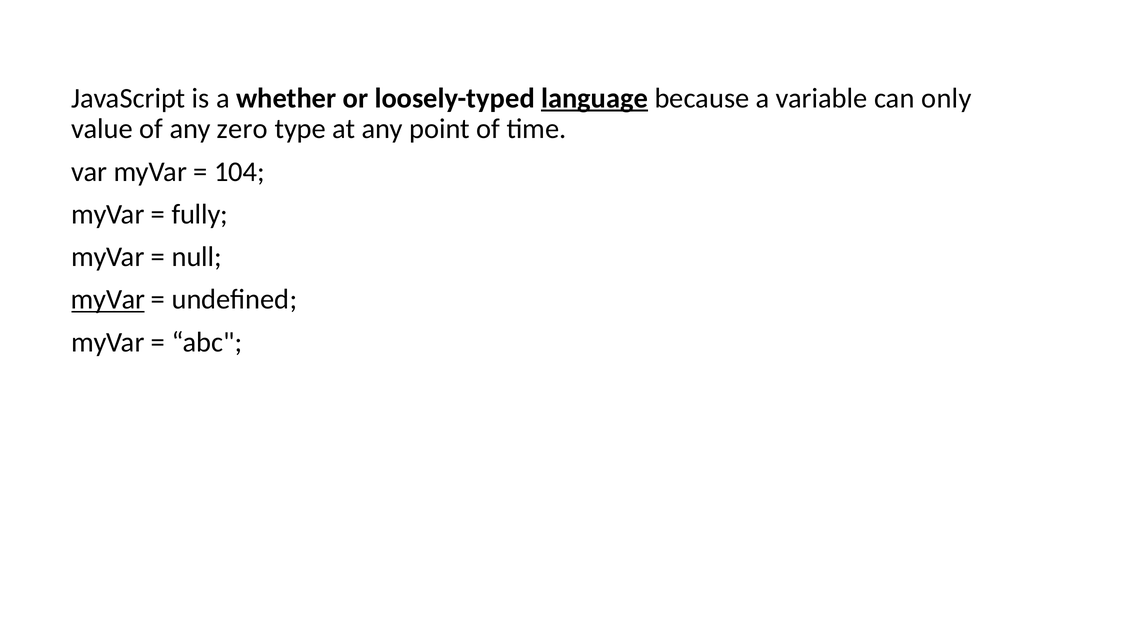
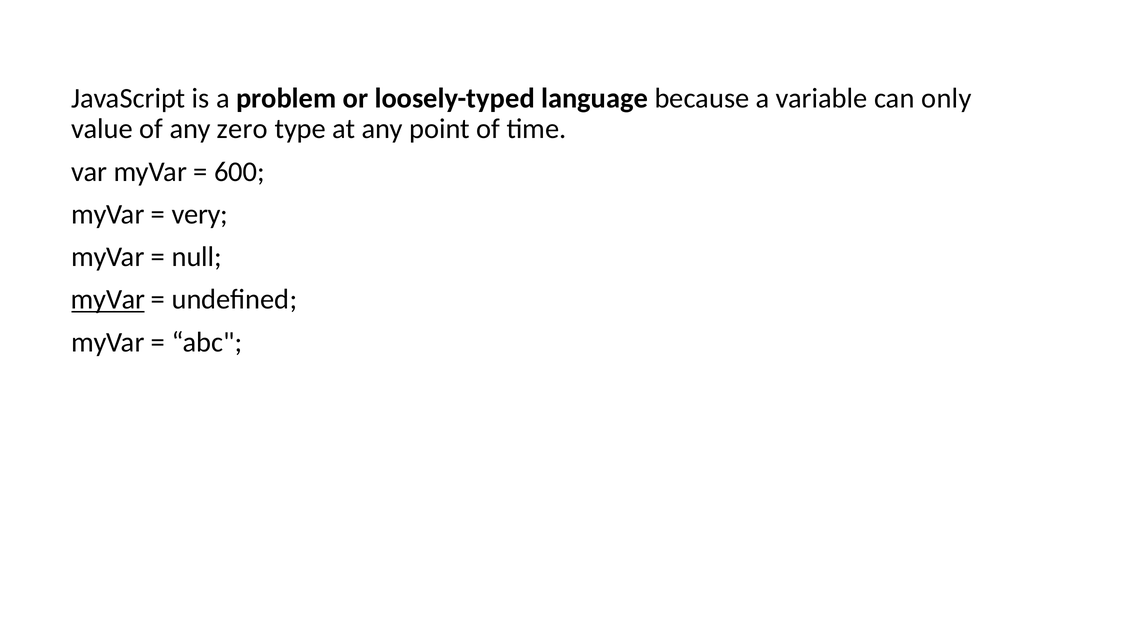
whether: whether -> problem (286, 98)
language underline: present -> none (595, 98)
104: 104 -> 600 (239, 172)
fully: fully -> very (200, 214)
